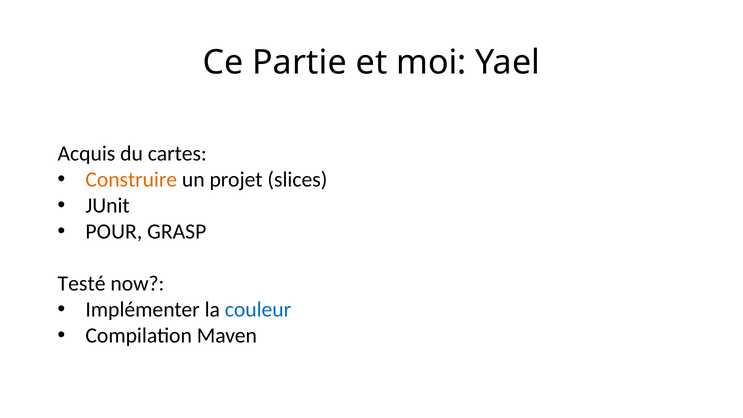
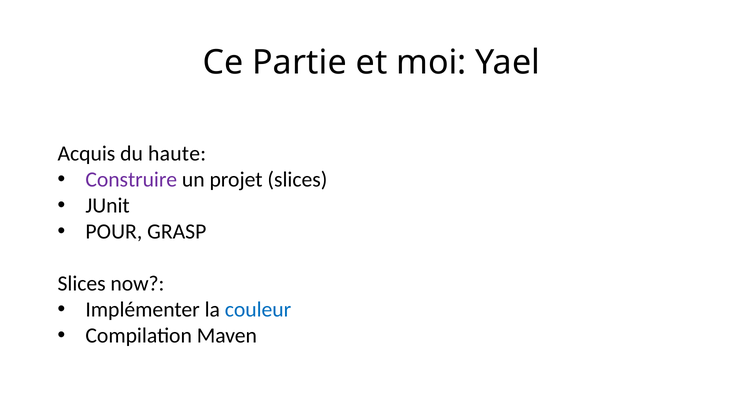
cartes: cartes -> haute (177, 154)
Construire colour: orange -> purple (131, 180)
Testé: Testé -> Slices (82, 284)
